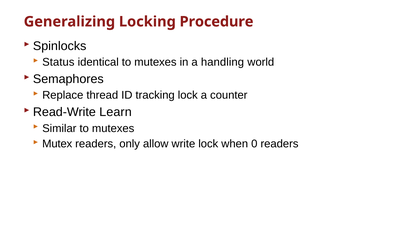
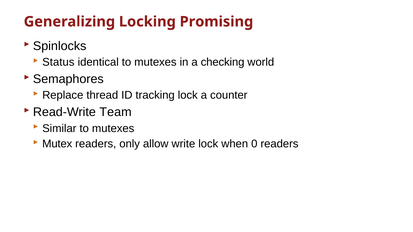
Procedure: Procedure -> Promising (216, 22)
handling: handling -> checking (223, 62)
Learn: Learn -> Team (116, 112)
